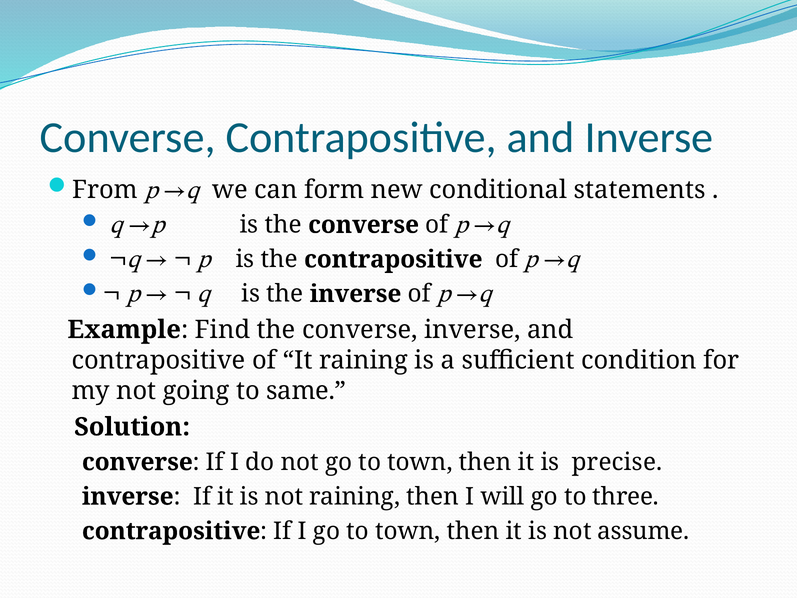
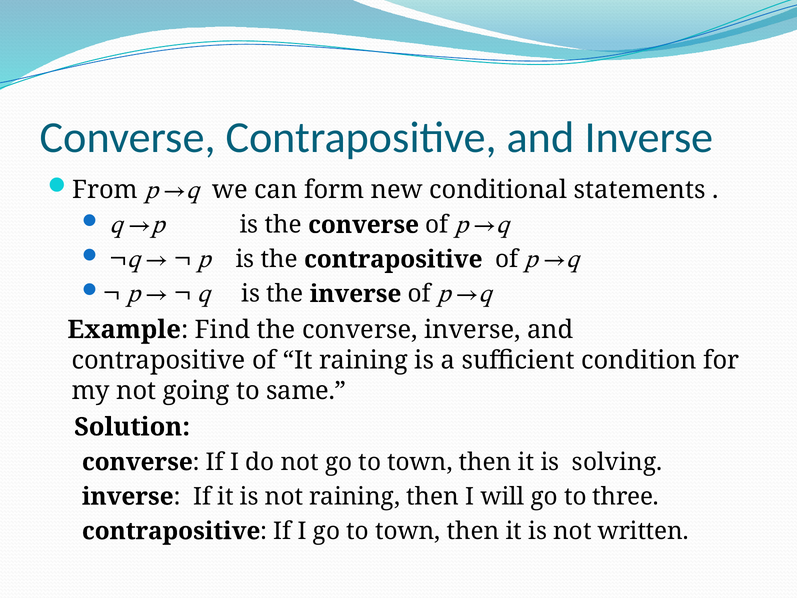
precise: precise -> solving (617, 462)
assume: assume -> written (643, 531)
